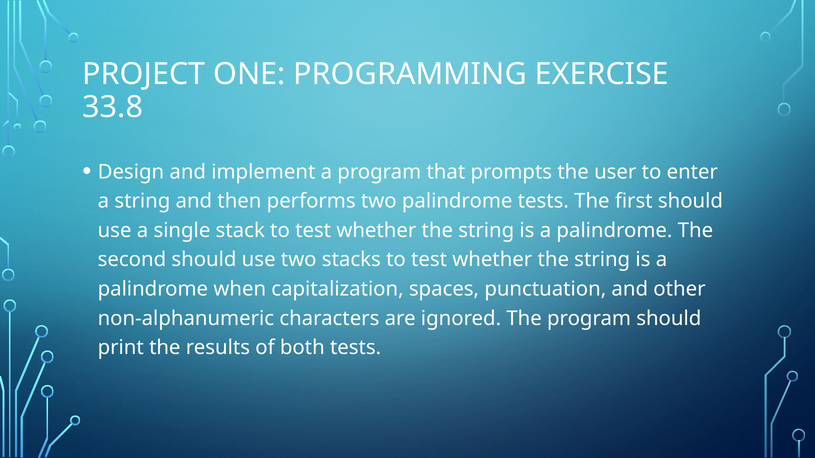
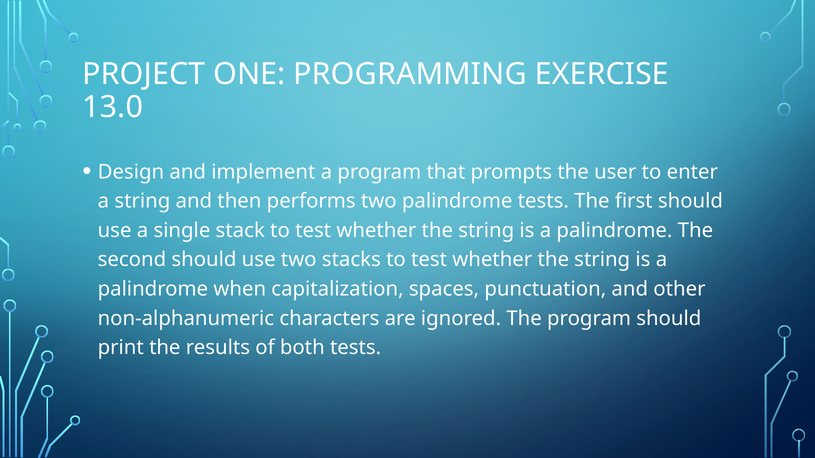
33.8: 33.8 -> 13.0 (113, 107)
